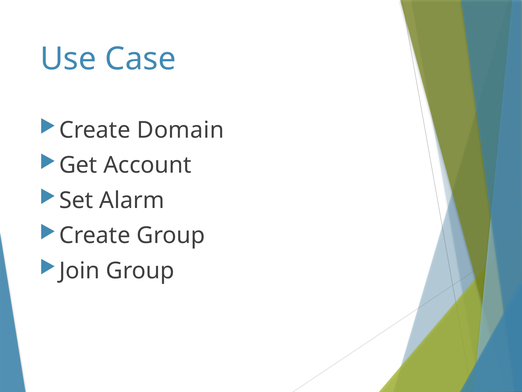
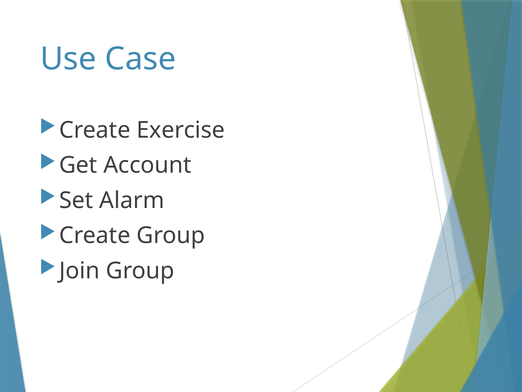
Domain: Domain -> Exercise (181, 130)
